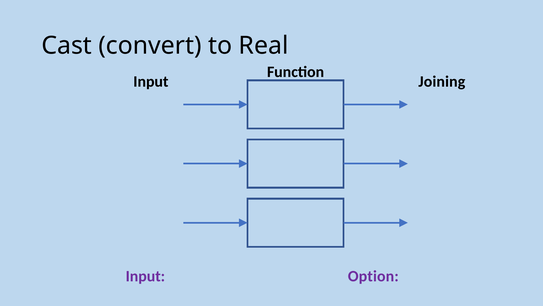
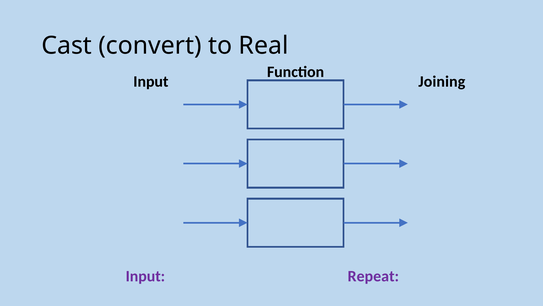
Option: Option -> Repeat (373, 276)
